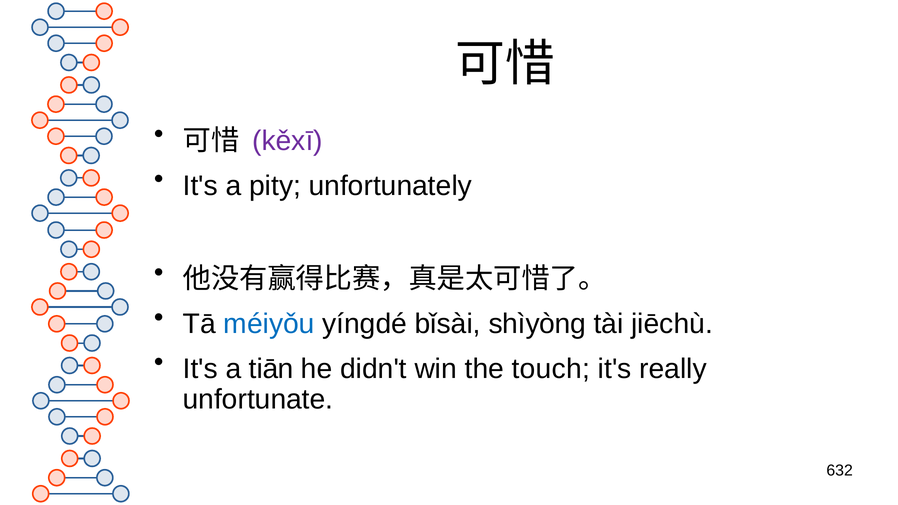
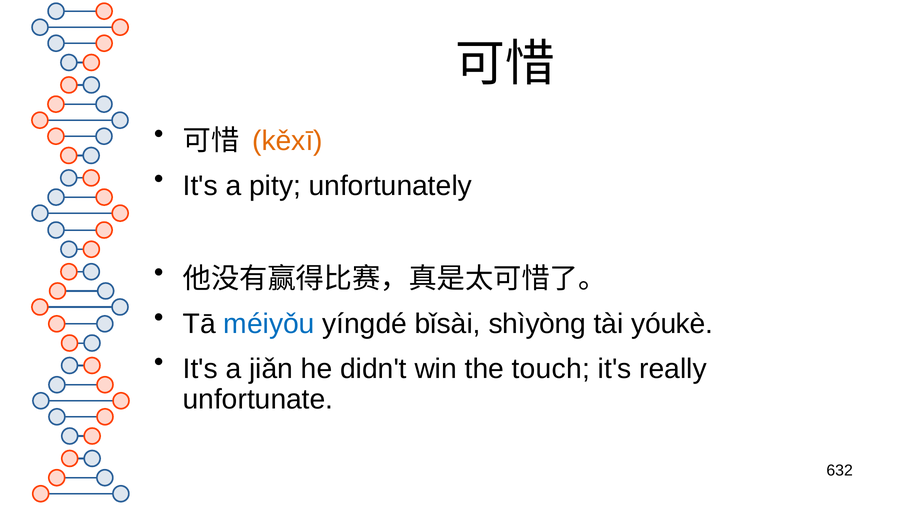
kěxī colour: purple -> orange (288, 141)
jiēchù: jiēchù -> yóukè (672, 324)
tiān: tiān -> jiǎn (271, 369)
